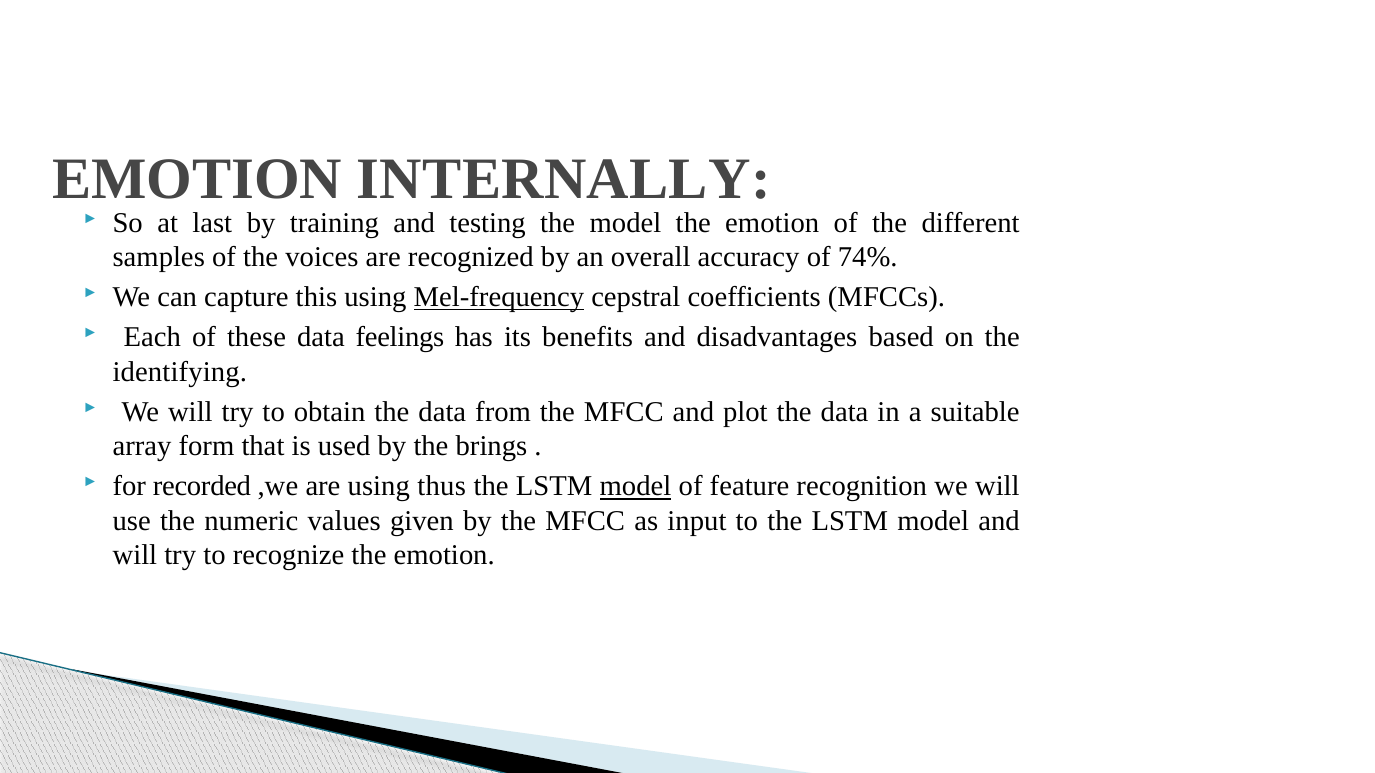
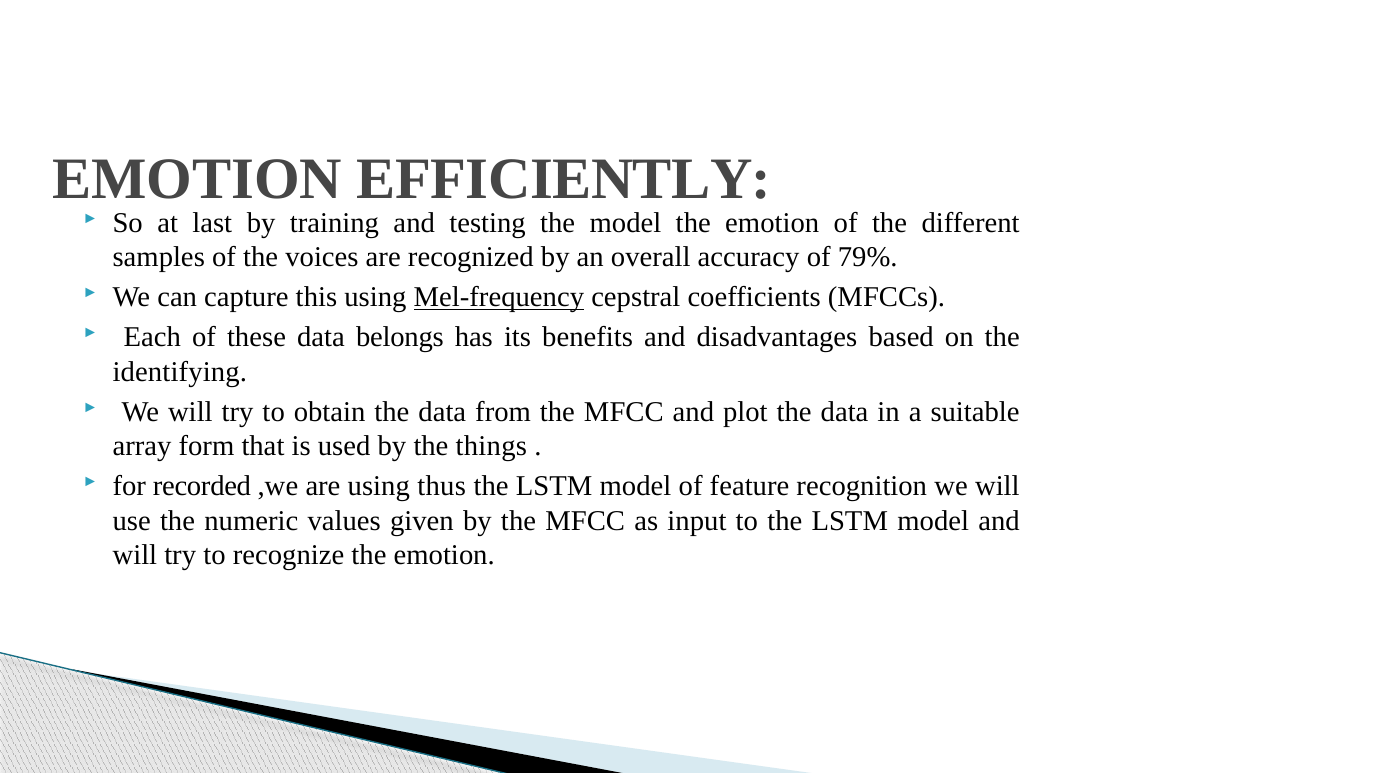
INTERNALLY: INTERNALLY -> EFFICIENTLY (564, 179)
74%: 74% -> 79% (868, 257)
feelings: feelings -> belongs (400, 337)
brings: brings -> things (491, 446)
model underline: present -> none (635, 487)
